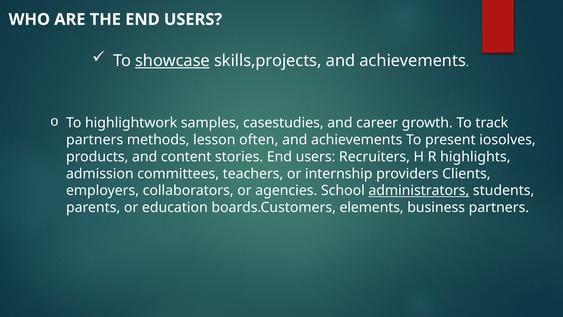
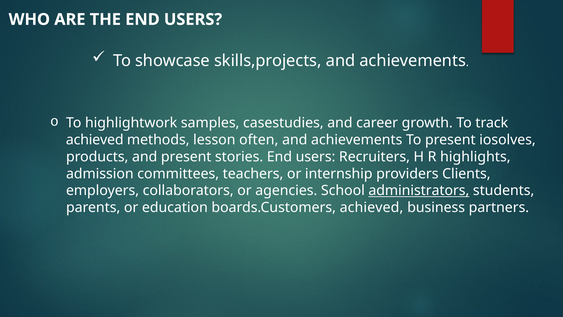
showcase underline: present -> none (173, 61)
partners: partners -> achieved (95, 140)
and content: content -> present (186, 157)
boards.Customers elements: elements -> achieved (371, 207)
